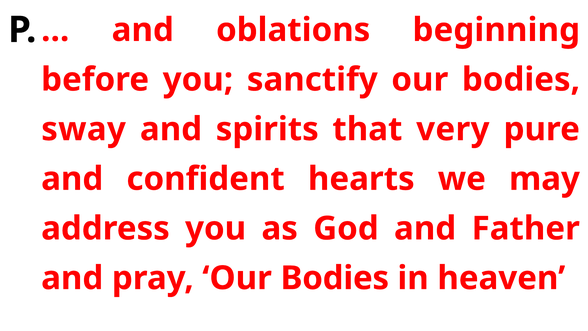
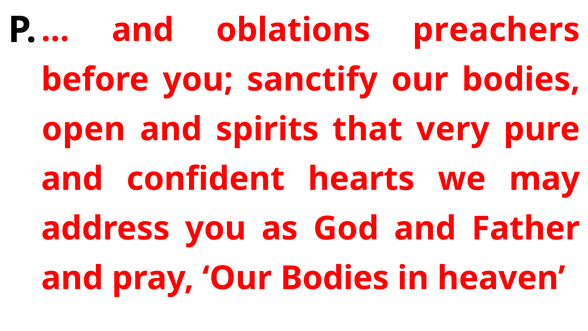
beginning: beginning -> preachers (496, 30)
sway: sway -> open (84, 129)
